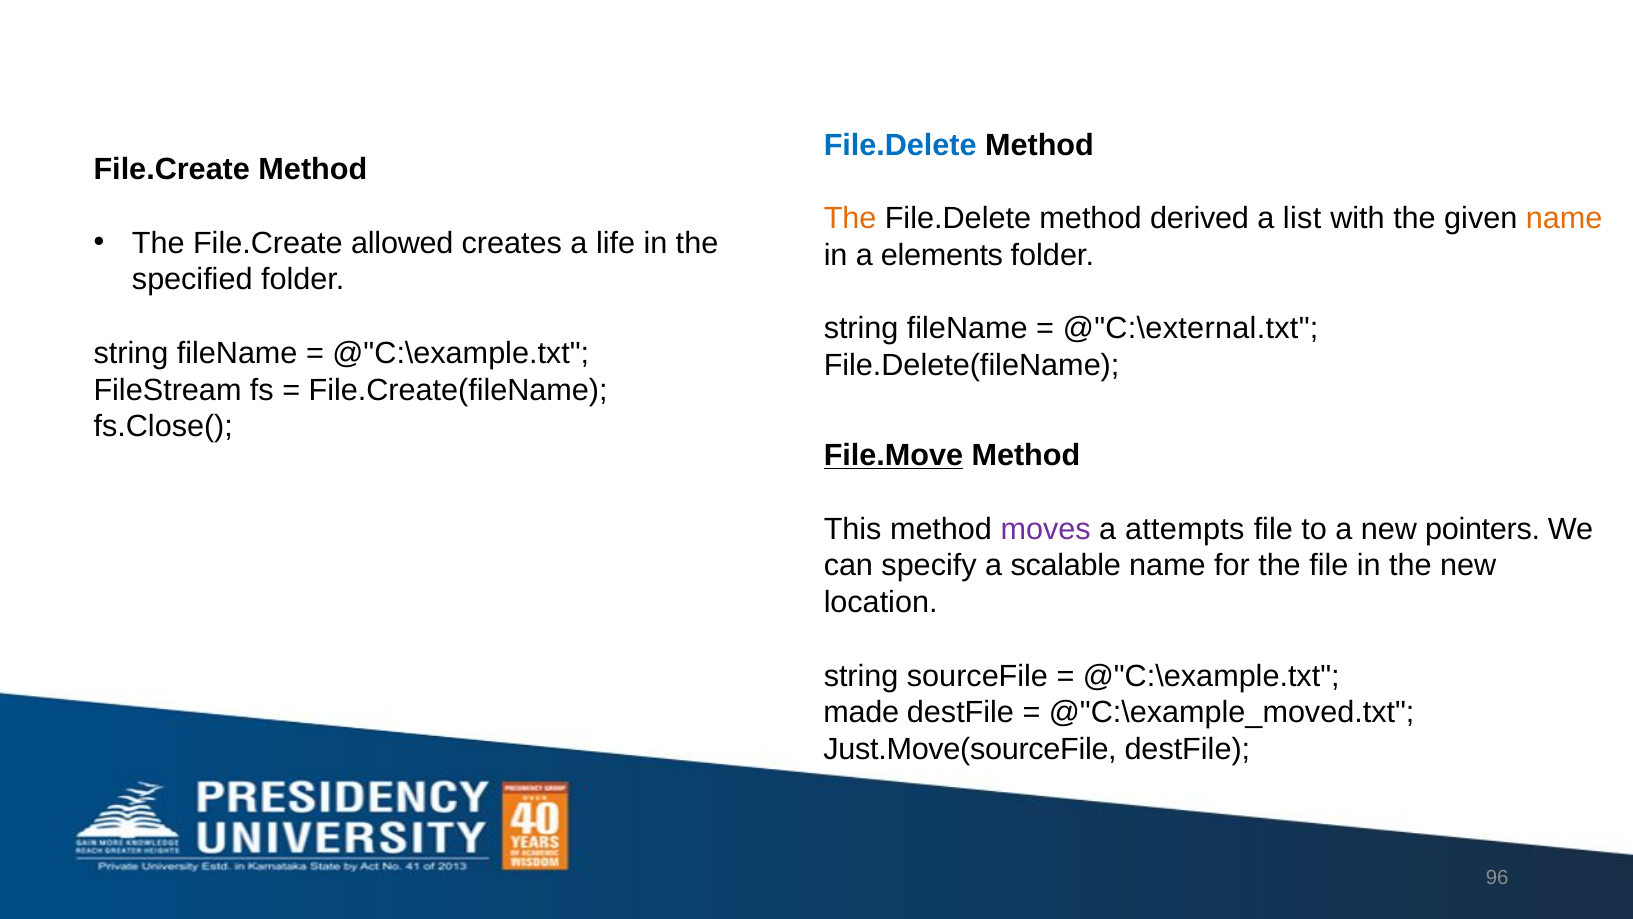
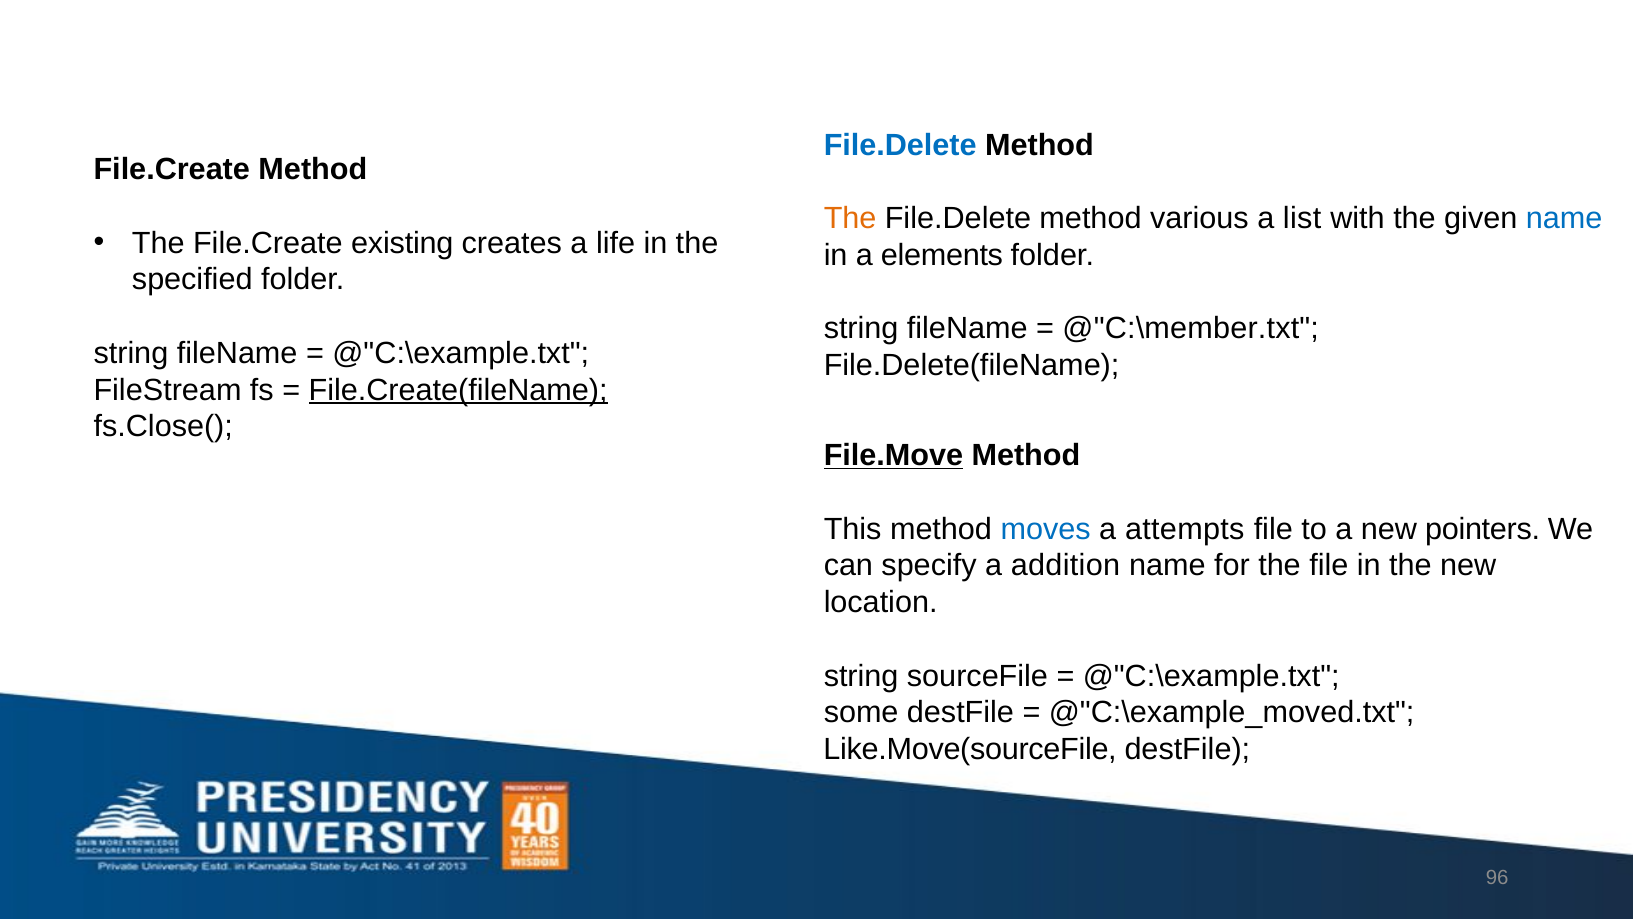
derived: derived -> various (1199, 218)
name colour: orange -> blue (1564, 218)
allowed: allowed -> existing (402, 243)
@"C:\external.txt: @"C:\external.txt -> @"C:\member.txt (1191, 329)
File.Create(fileName underline: none -> present (458, 390)
moves colour: purple -> blue (1046, 529)
scalable: scalable -> addition (1065, 565)
made: made -> some (861, 712)
Just.Move(sourceFile: Just.Move(sourceFile -> Like.Move(sourceFile (970, 749)
